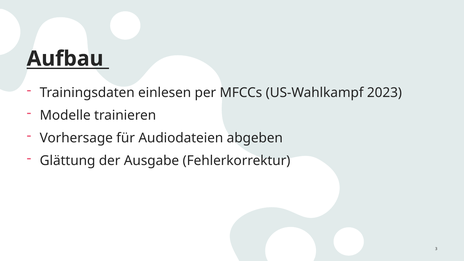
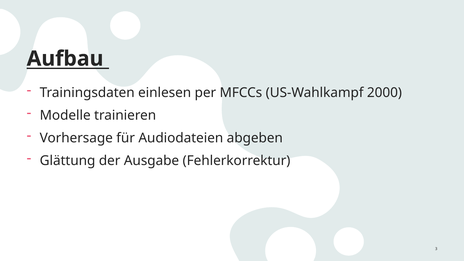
2023: 2023 -> 2000 (384, 93)
